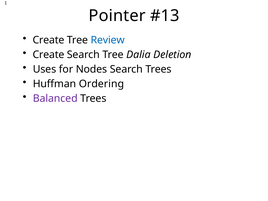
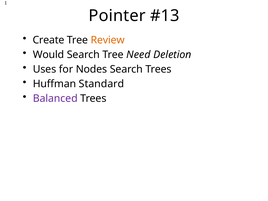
Review colour: blue -> orange (108, 40)
Create: Create -> Would (49, 55)
Dalia: Dalia -> Need (138, 55)
Ordering: Ordering -> Standard (101, 84)
